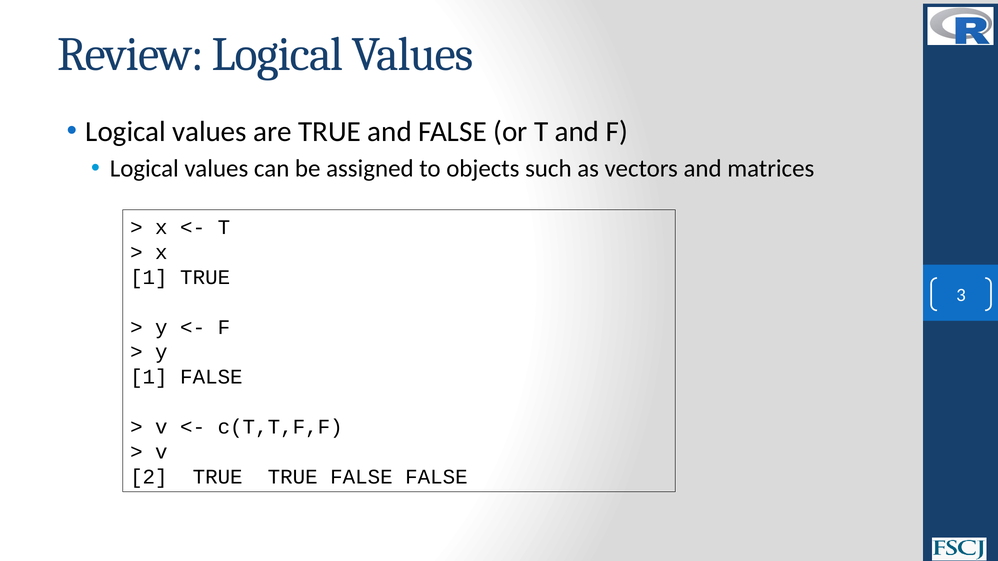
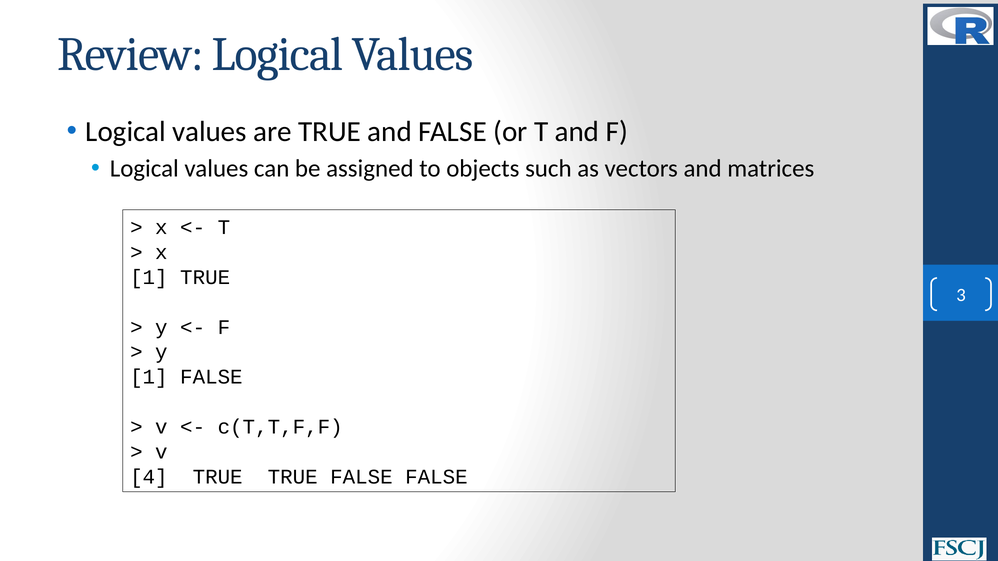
2: 2 -> 4 (149, 477)
